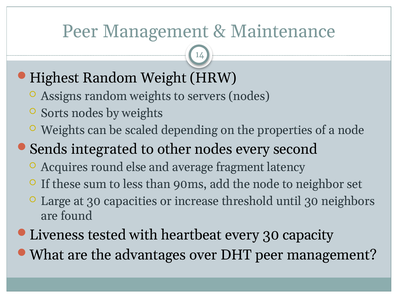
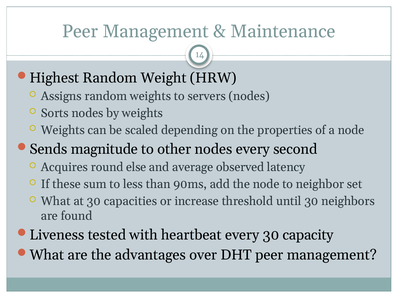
integrated: integrated -> magnitude (104, 149)
fragment: fragment -> observed (240, 168)
Large: Large -> What (56, 202)
